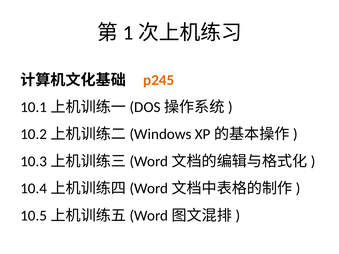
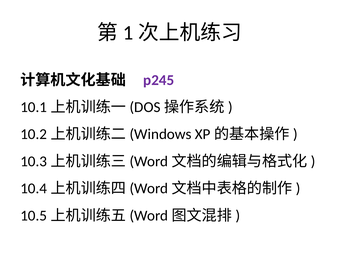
p245 colour: orange -> purple (159, 80)
